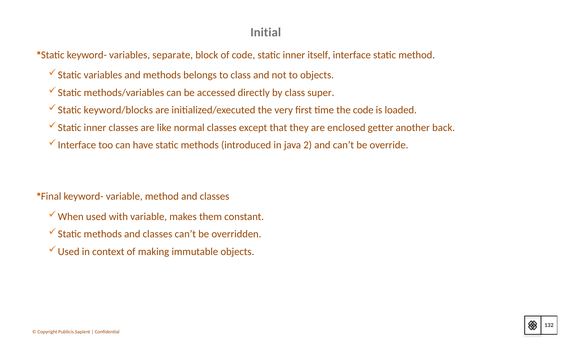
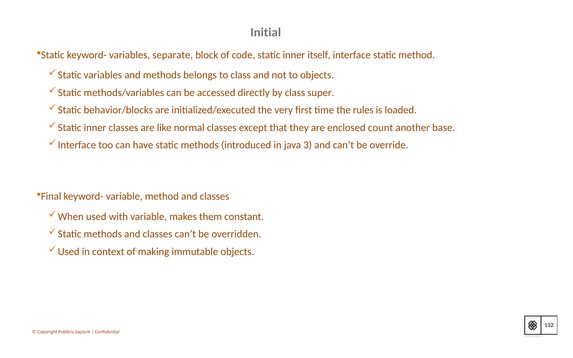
keyword/blocks: keyword/blocks -> behavior/blocks (118, 110)
the code: code -> rules (363, 110)
getter: getter -> count (381, 128)
back: back -> base (444, 128)
2: 2 -> 3 (308, 145)
